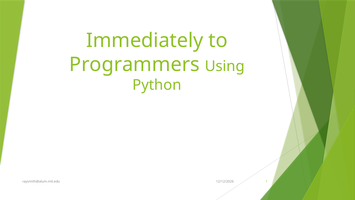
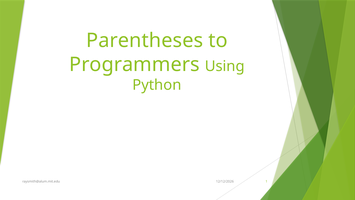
Immediately: Immediately -> Parentheses (145, 40)
